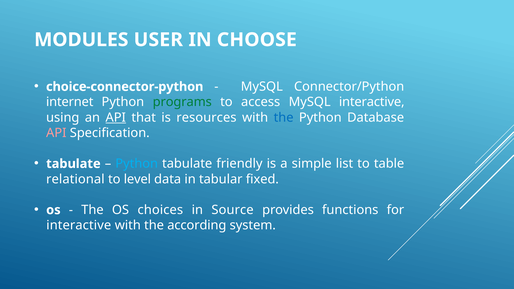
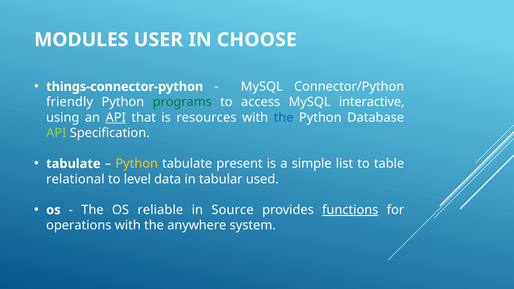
choice-connector-python: choice-connector-python -> things-connector-python (125, 87)
internet: internet -> friendly (70, 102)
API colour: pink -> light green (56, 133)
Python colour: light blue -> yellow (137, 164)
friendly: friendly -> present (240, 164)
fixed: fixed -> used (262, 179)
choices: choices -> reliable (160, 210)
functions underline: none -> present (350, 210)
interactive: interactive -> operations (79, 225)
according: according -> anywhere (197, 225)
